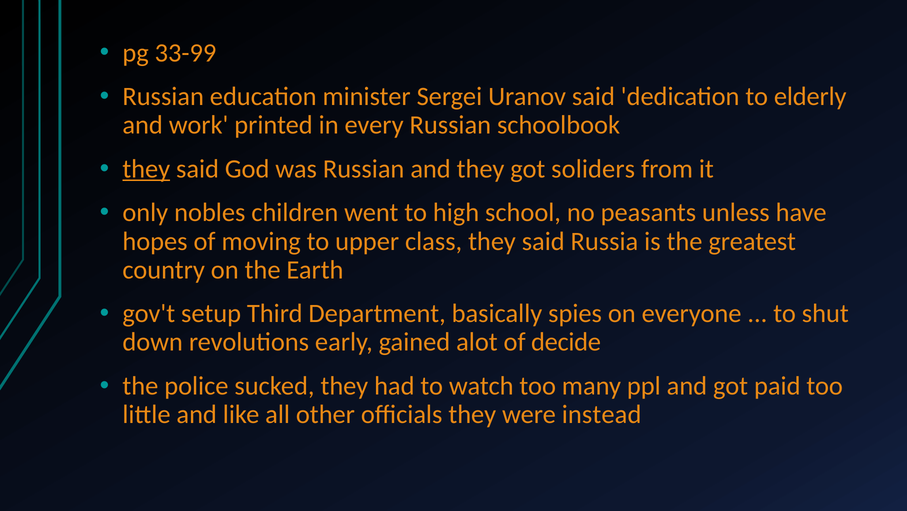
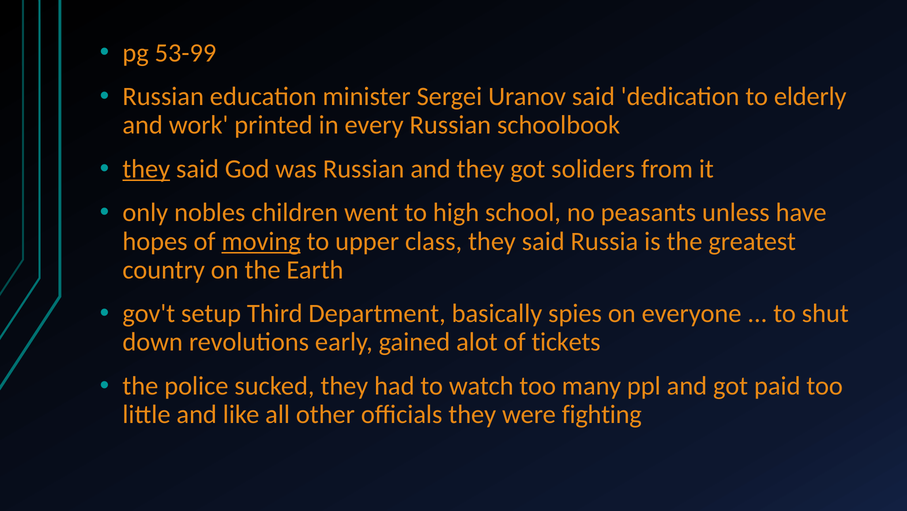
33-99: 33-99 -> 53-99 (186, 53)
moving underline: none -> present (261, 241)
decide: decide -> tickets (566, 342)
instead: instead -> fighting (602, 414)
